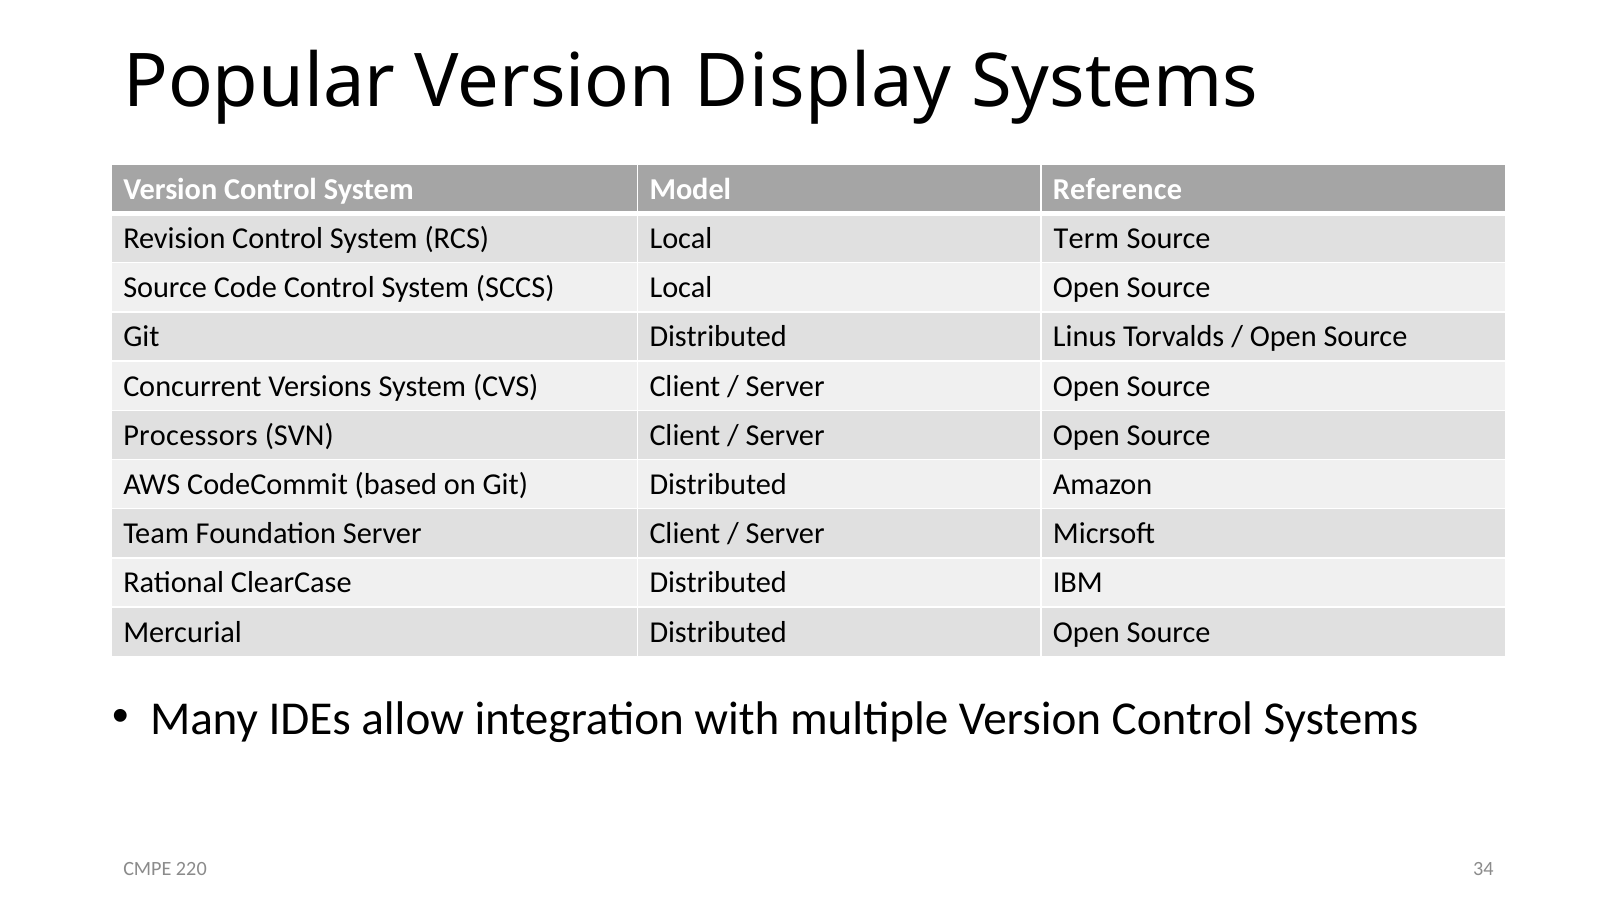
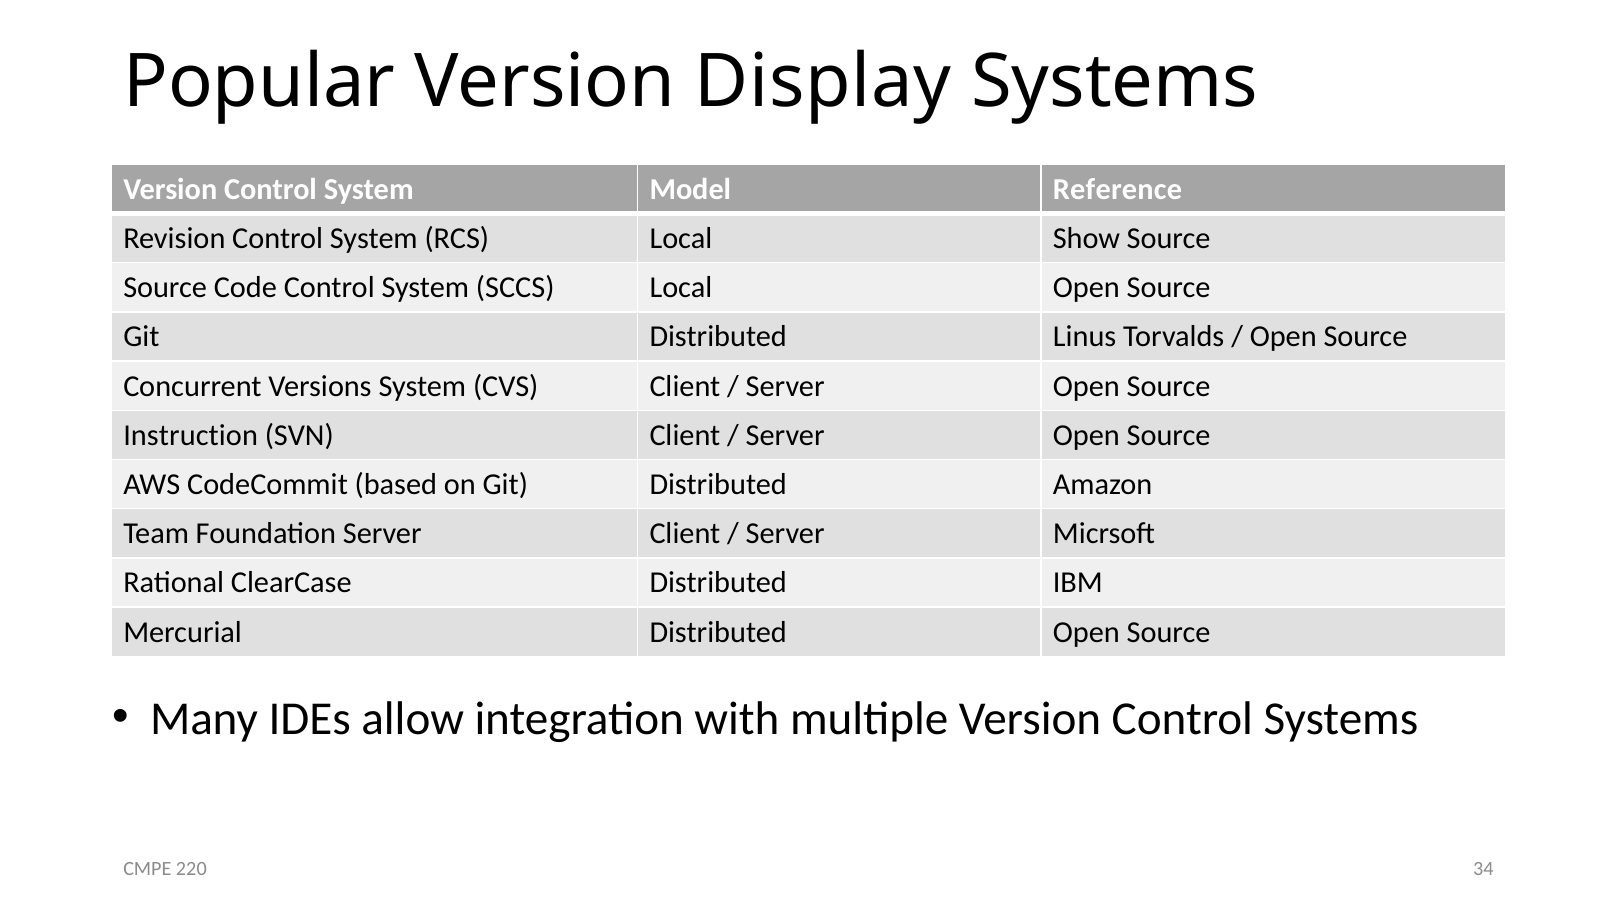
Term: Term -> Show (1086, 238)
Processors: Processors -> Instruction (191, 435)
